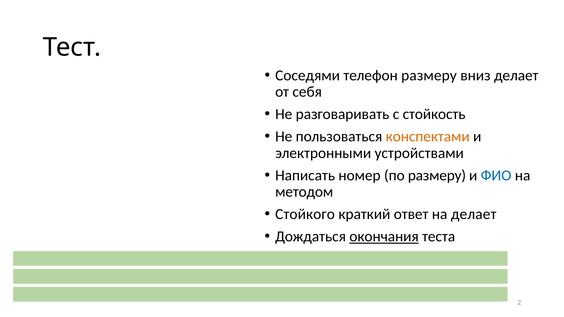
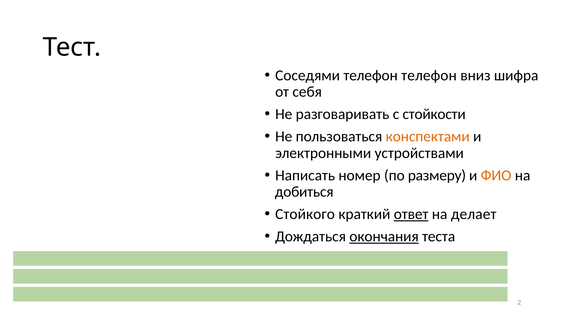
телефон размеру: размеру -> телефон (429, 75)
вниз делает: делает -> шифра (516, 75)
стойкость: стойкость -> стойкости (434, 114)
ФИО colour: blue -> orange (496, 175)
методом: методом -> добиться (304, 192)
ответ underline: none -> present (411, 214)
